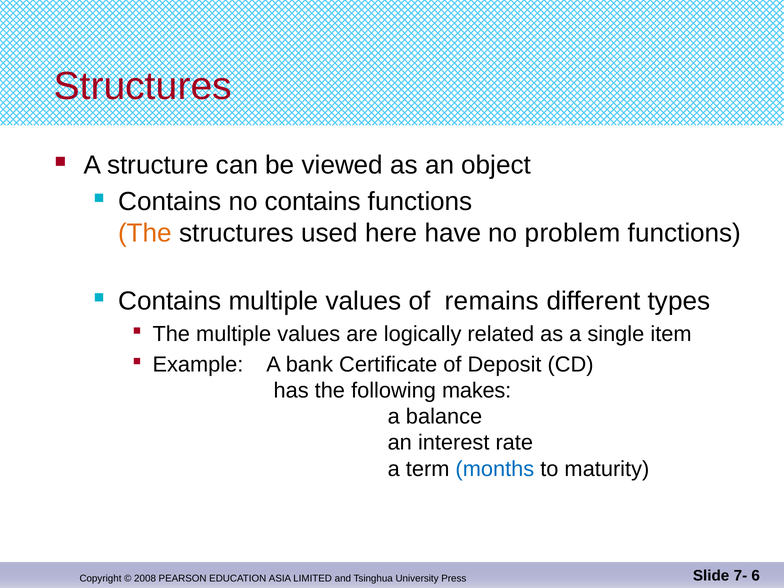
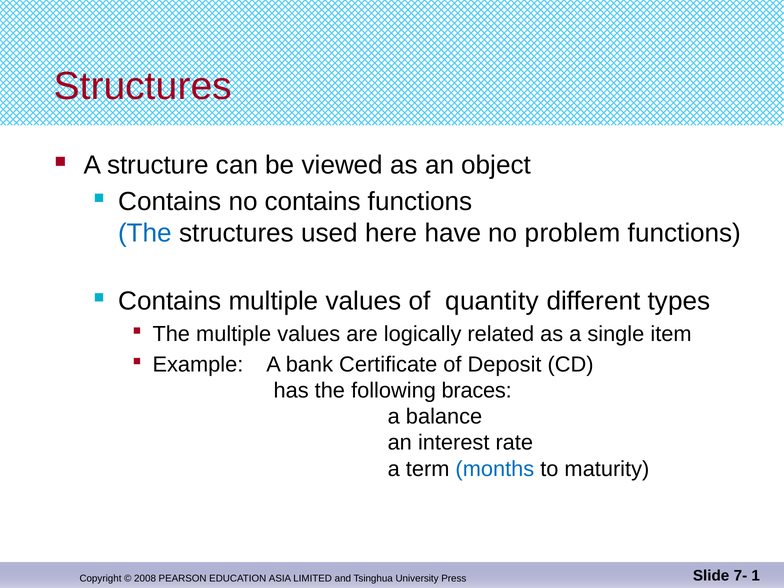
The colour: orange -> blue (145, 233)
remains: remains -> quantity (492, 301)
makes: makes -> braces (477, 390)
6: 6 -> 1 (756, 576)
